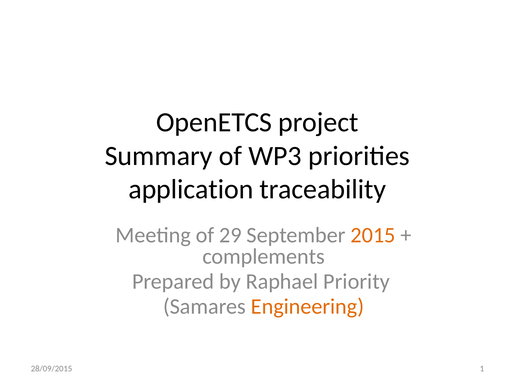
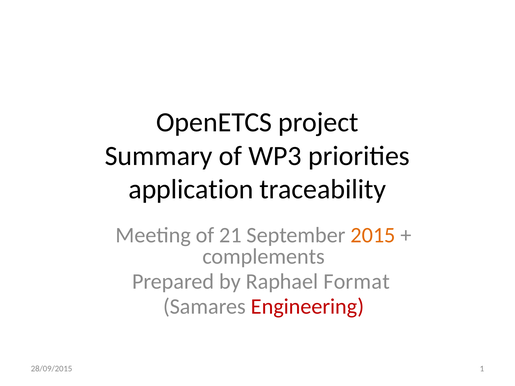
29: 29 -> 21 (230, 235)
Priority: Priority -> Format (357, 282)
Engineering colour: orange -> red (308, 307)
